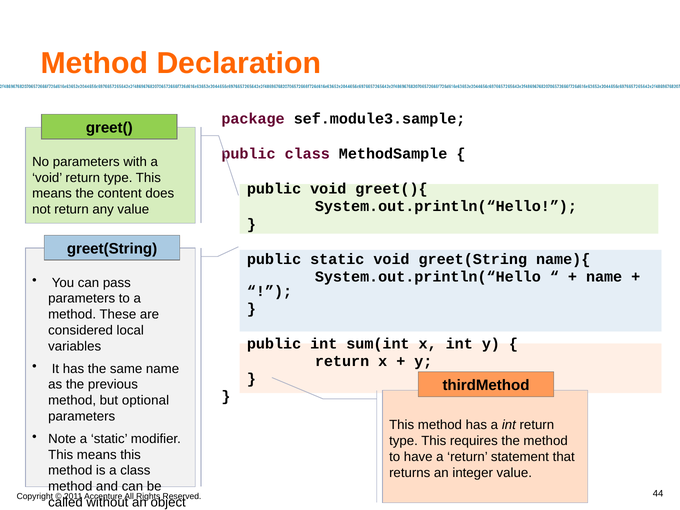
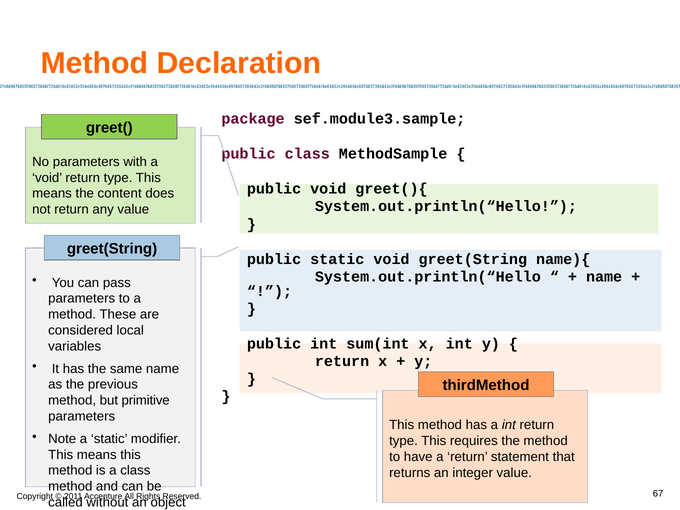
optional: optional -> primitive (146, 400)
44: 44 -> 67 (658, 493)
